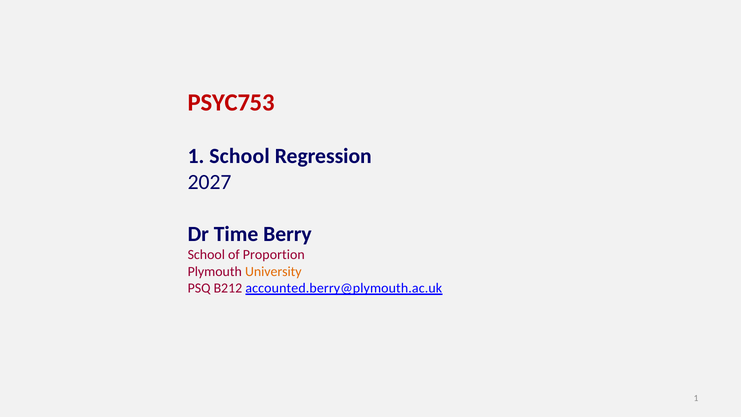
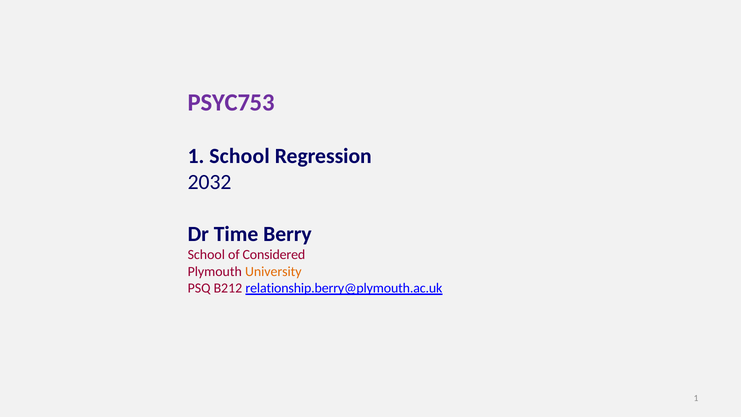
PSYC753 colour: red -> purple (231, 103)
2027: 2027 -> 2032 (210, 182)
Proportion: Proportion -> Considered (274, 255)
accounted.berry@plymouth.ac.uk: accounted.berry@plymouth.ac.uk -> relationship.berry@plymouth.ac.uk (344, 288)
